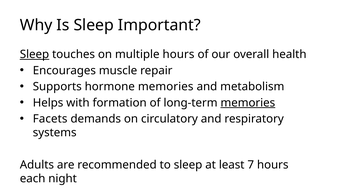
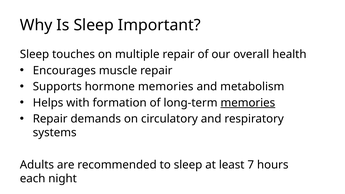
Sleep underline: present -> none (34, 54)
multiple hours: hours -> repair (179, 54)
Facets: Facets -> Repair (50, 119)
